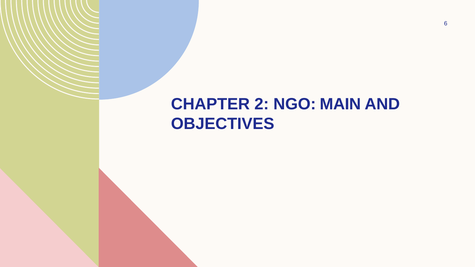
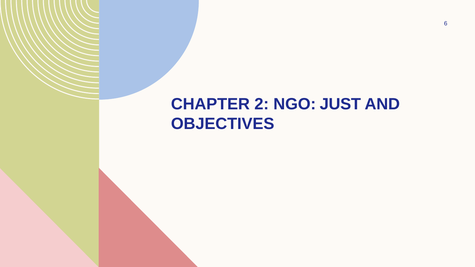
MAIN: MAIN -> JUST (340, 104)
